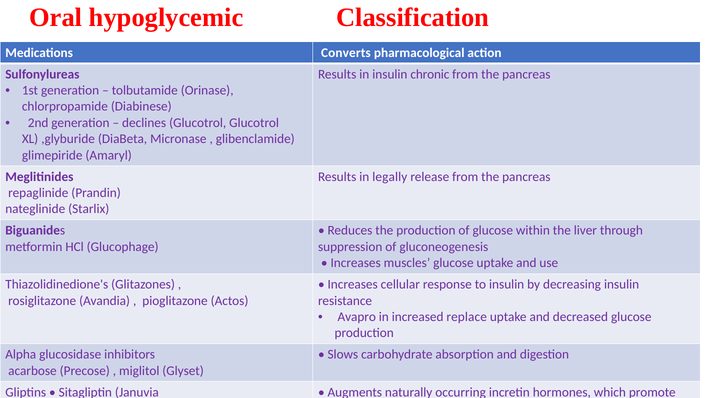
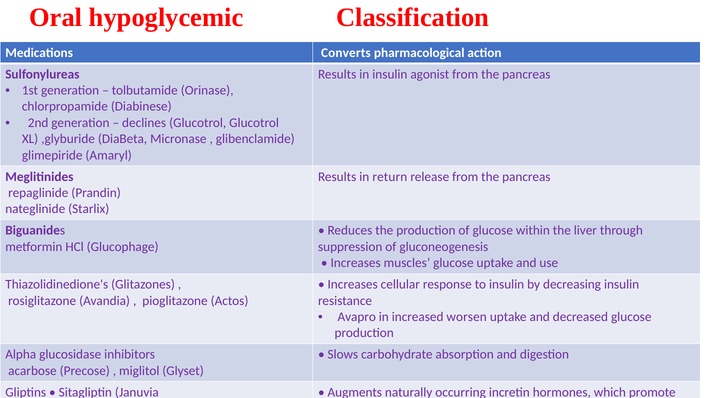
chronic: chronic -> agonist (430, 74)
legally: legally -> return (390, 177)
replace: replace -> worsen (467, 317)
